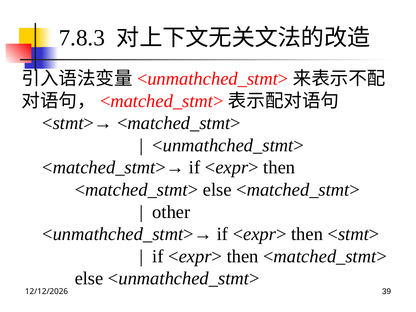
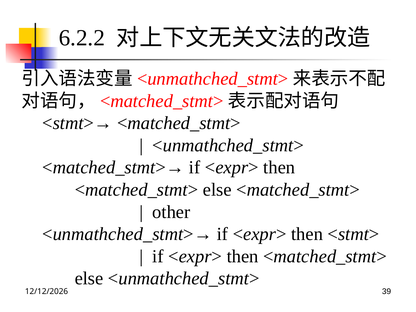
7.8.3: 7.8.3 -> 6.2.2 (82, 38)
